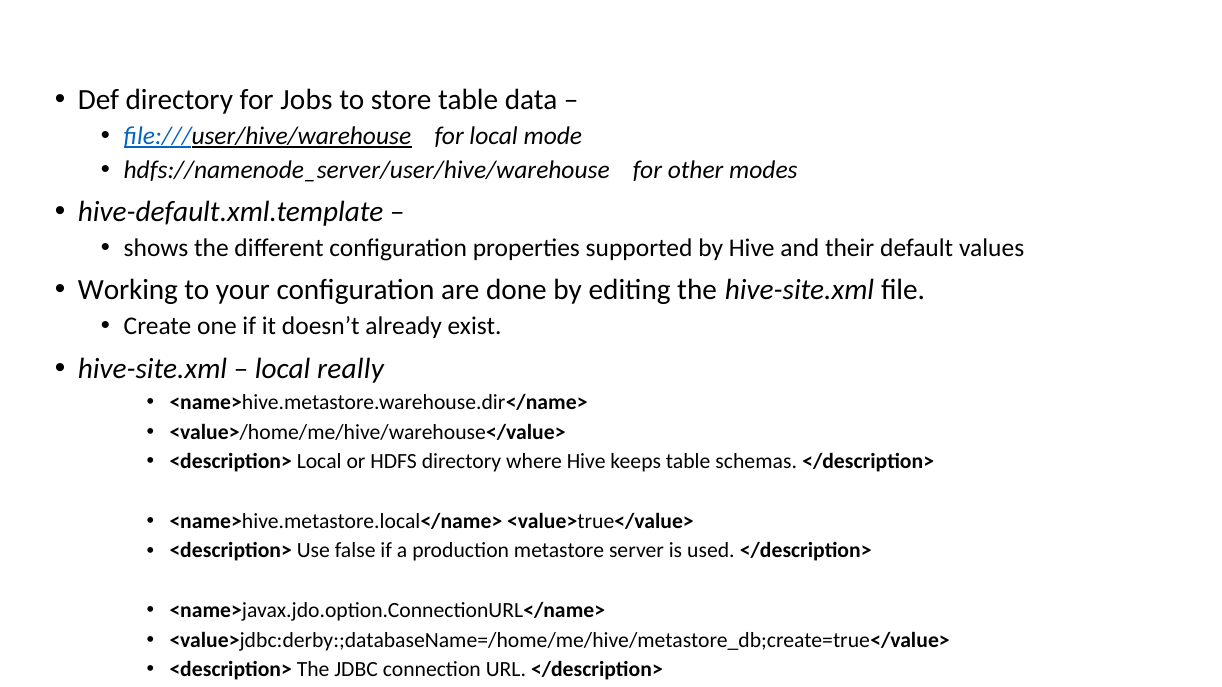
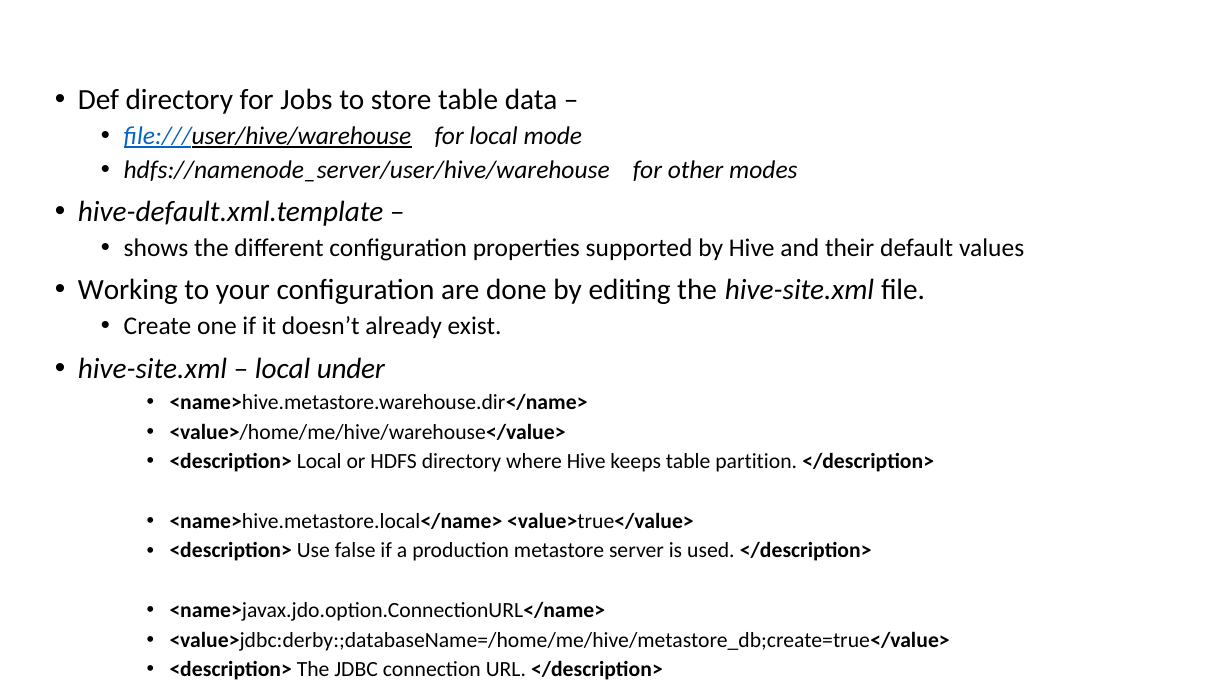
really: really -> under (351, 369)
schemas: schemas -> partition (756, 462)
